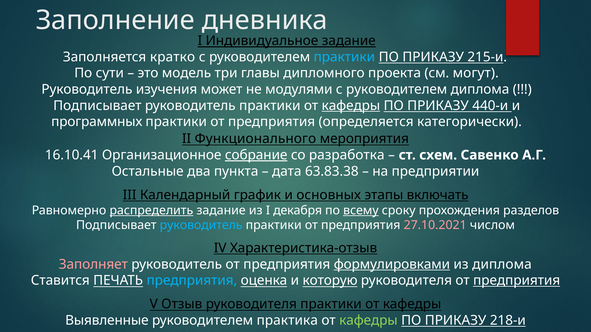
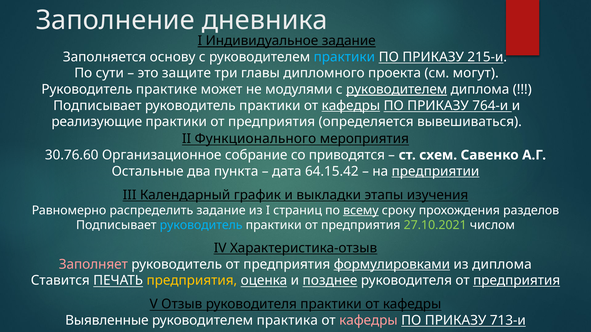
кратко: кратко -> основу (173, 57)
модель: модель -> защите (186, 73)
изучения: изучения -> практике (166, 90)
руководителем underline: none -> present (397, 90)
440-и: 440-и -> 764-и (490, 106)
программных: программных -> реализующие (97, 122)
категорически: категорически -> вывешиваться (469, 122)
16.10.41: 16.10.41 -> 30.76.60 (72, 155)
собрание underline: present -> none (256, 155)
разработка: разработка -> приводятся (347, 155)
63.83.38: 63.83.38 -> 64.15.42 (332, 171)
предприятии underline: none -> present (435, 171)
основных: основных -> выкладки (329, 195)
включать: включать -> изучения (438, 195)
распределить underline: present -> none (151, 211)
декабря: декабря -> страниц (298, 211)
27.10.2021 colour: pink -> light green (435, 225)
предприятия colour: light blue -> yellow (192, 281)
которую: которую -> позднее (330, 281)
кафедры colour: light green -> pink (368, 321)
218-и: 218-и -> 713-и (508, 321)
